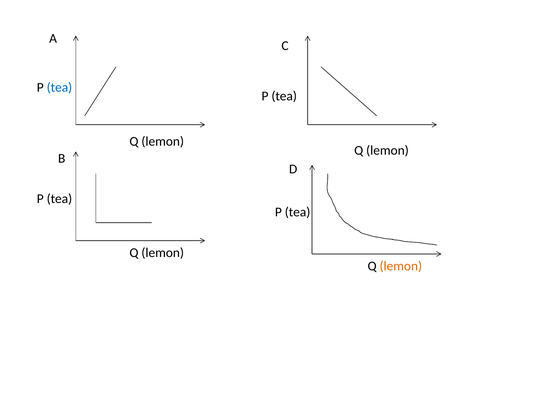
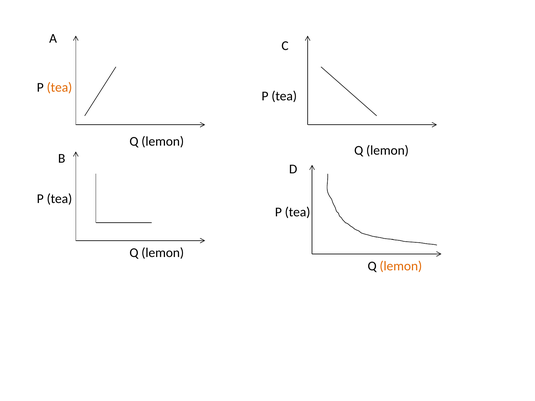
tea colour: blue -> orange (59, 87)
